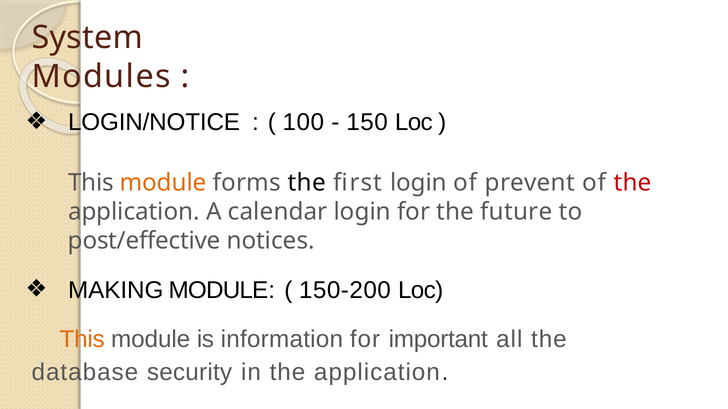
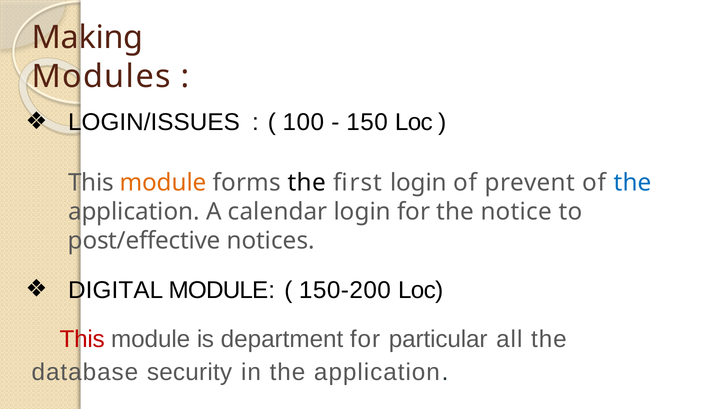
System: System -> Making (87, 38)
LOGIN/NOTICE: LOGIN/NOTICE -> LOGIN/ISSUES (154, 123)
the colour: red -> blue (633, 183)
future: future -> notice (516, 212)
MAKING: MAKING -> DIGITAL (116, 290)
This colour: orange -> red (82, 340)
information: information -> department (282, 340)
important: important -> particular (438, 340)
